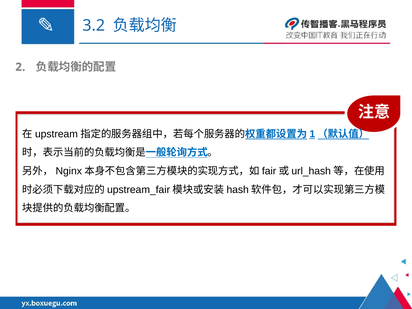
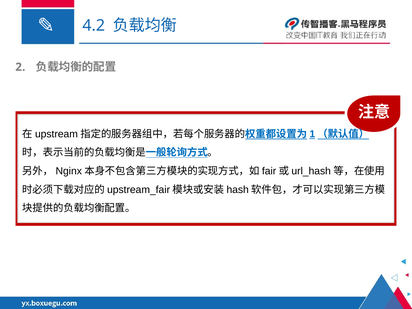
3.2: 3.2 -> 4.2 (94, 26)
